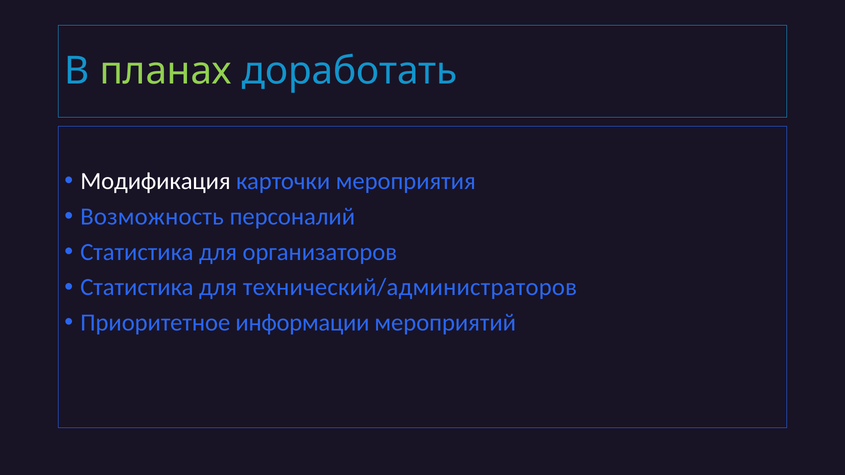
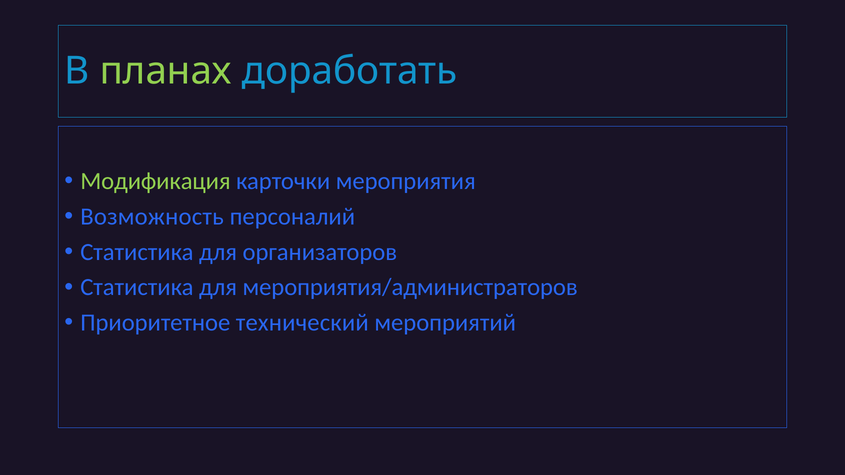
Модификация colour: white -> light green (155, 181)
технический/администраторов: технический/администраторов -> мероприятия/администраторов (410, 288)
информации: информации -> технический (302, 323)
